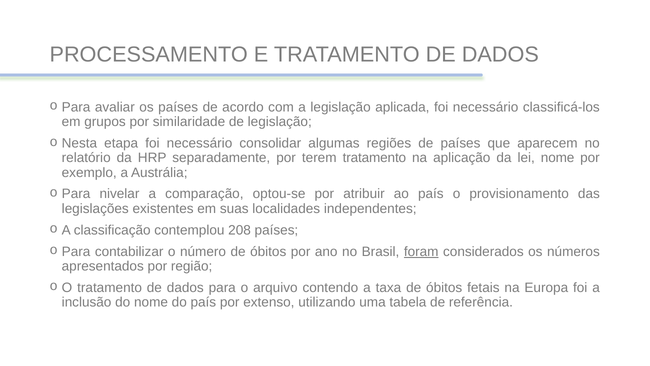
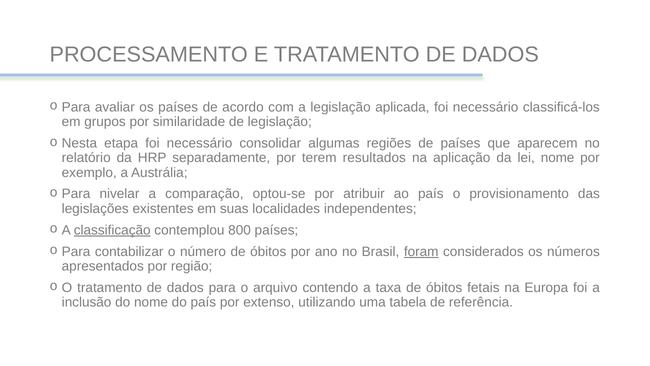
terem tratamento: tratamento -> resultados (374, 158)
classificação underline: none -> present (112, 230)
208: 208 -> 800 (240, 230)
